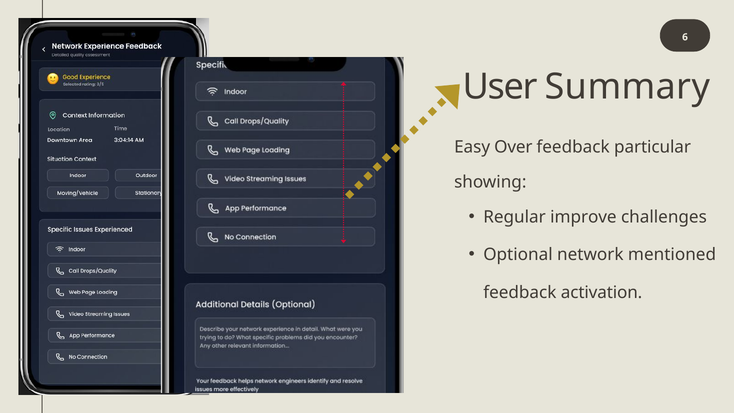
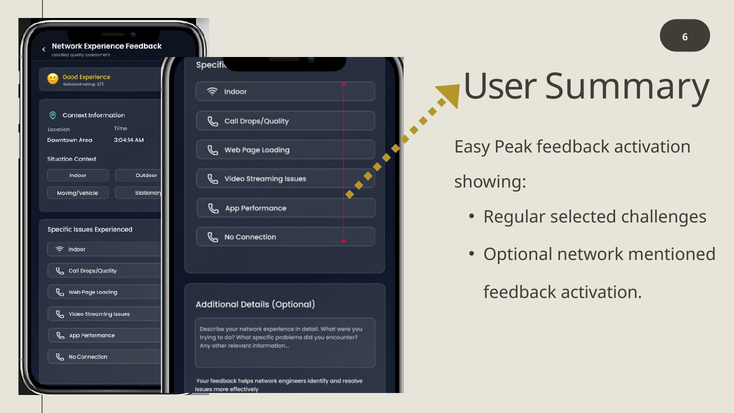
Over: Over -> Peak (513, 147)
particular: particular -> activation (653, 147)
improve: improve -> selected (583, 217)
